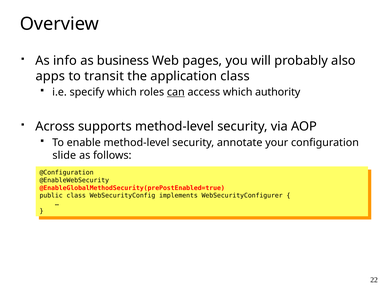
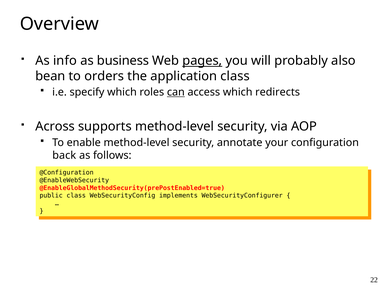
pages underline: none -> present (202, 61)
apps: apps -> bean (50, 76)
transit: transit -> orders (104, 76)
authority: authority -> redirects (278, 92)
slide: slide -> back (64, 156)
